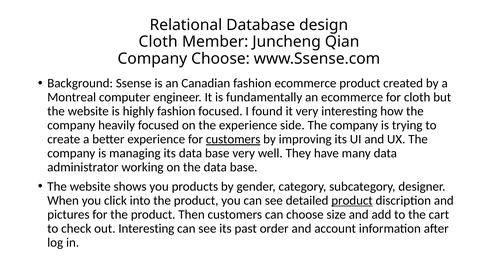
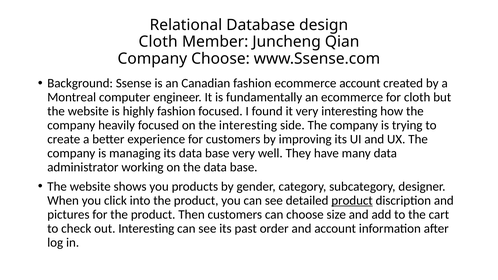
ecommerce product: product -> account (360, 83)
the experience: experience -> interesting (248, 125)
customers underline: present -> none (233, 139)
